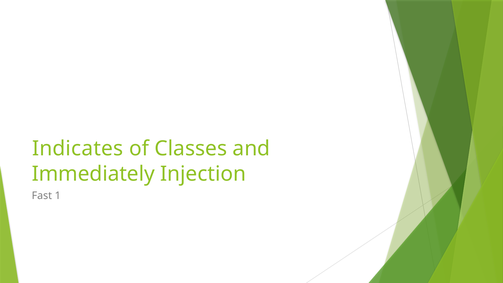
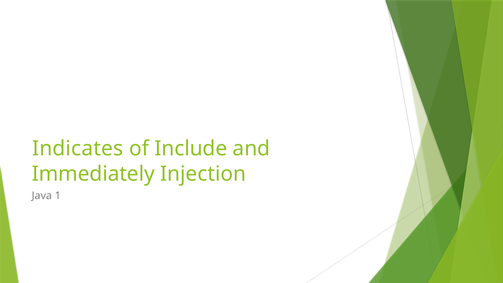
Classes: Classes -> Include (191, 149)
Fast: Fast -> Java (42, 196)
